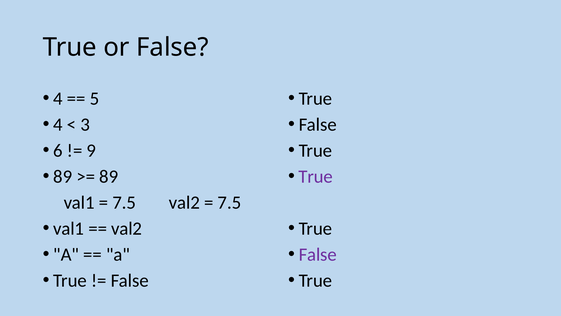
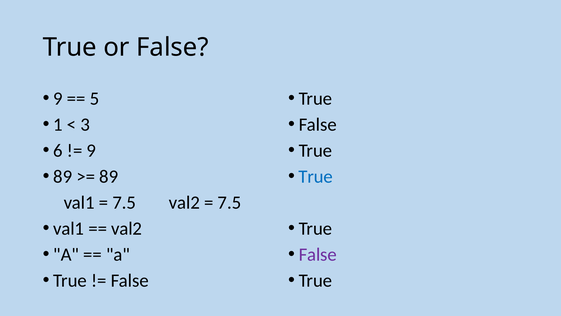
4: 4 -> 9 (58, 99)
4: 4 -> 1 (58, 125)
True colour: purple -> blue (316, 177)
